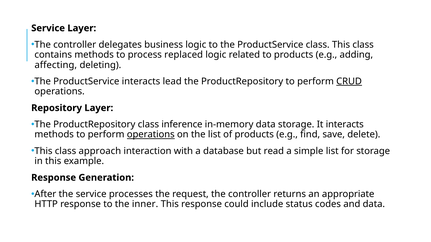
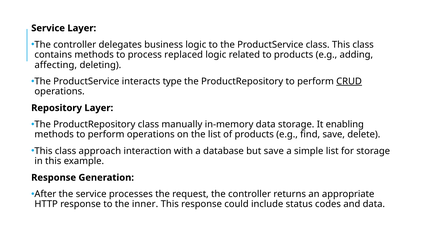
lead: lead -> type (172, 81)
inference: inference -> manually (182, 125)
It interacts: interacts -> enabling (345, 125)
operations underline: present -> none (151, 135)
but read: read -> save (274, 151)
